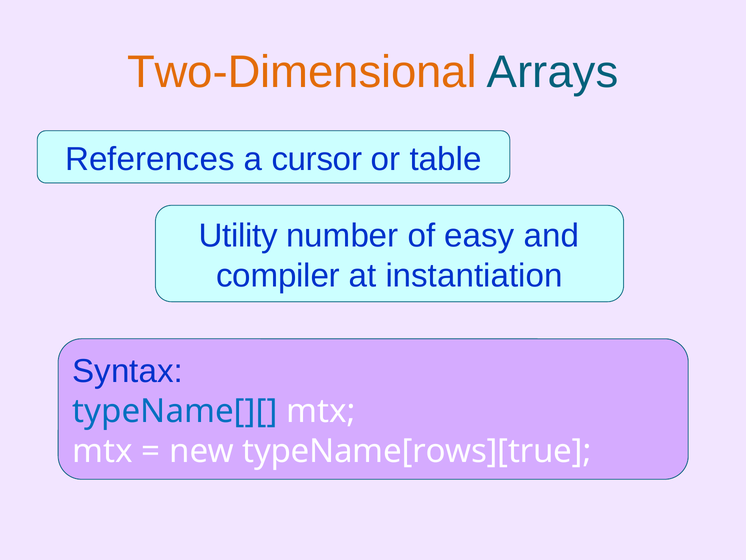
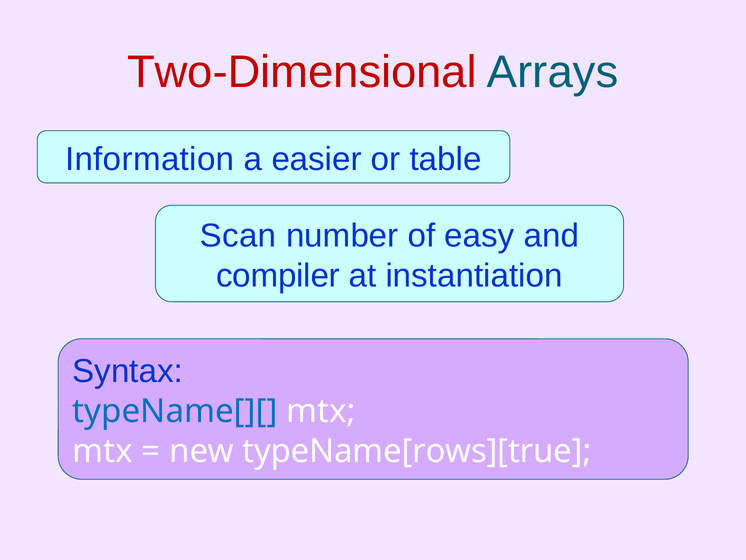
Two-Dimensional colour: orange -> red (302, 72)
References: References -> Information (150, 159)
cursor: cursor -> easier (317, 159)
Utility: Utility -> Scan (238, 236)
